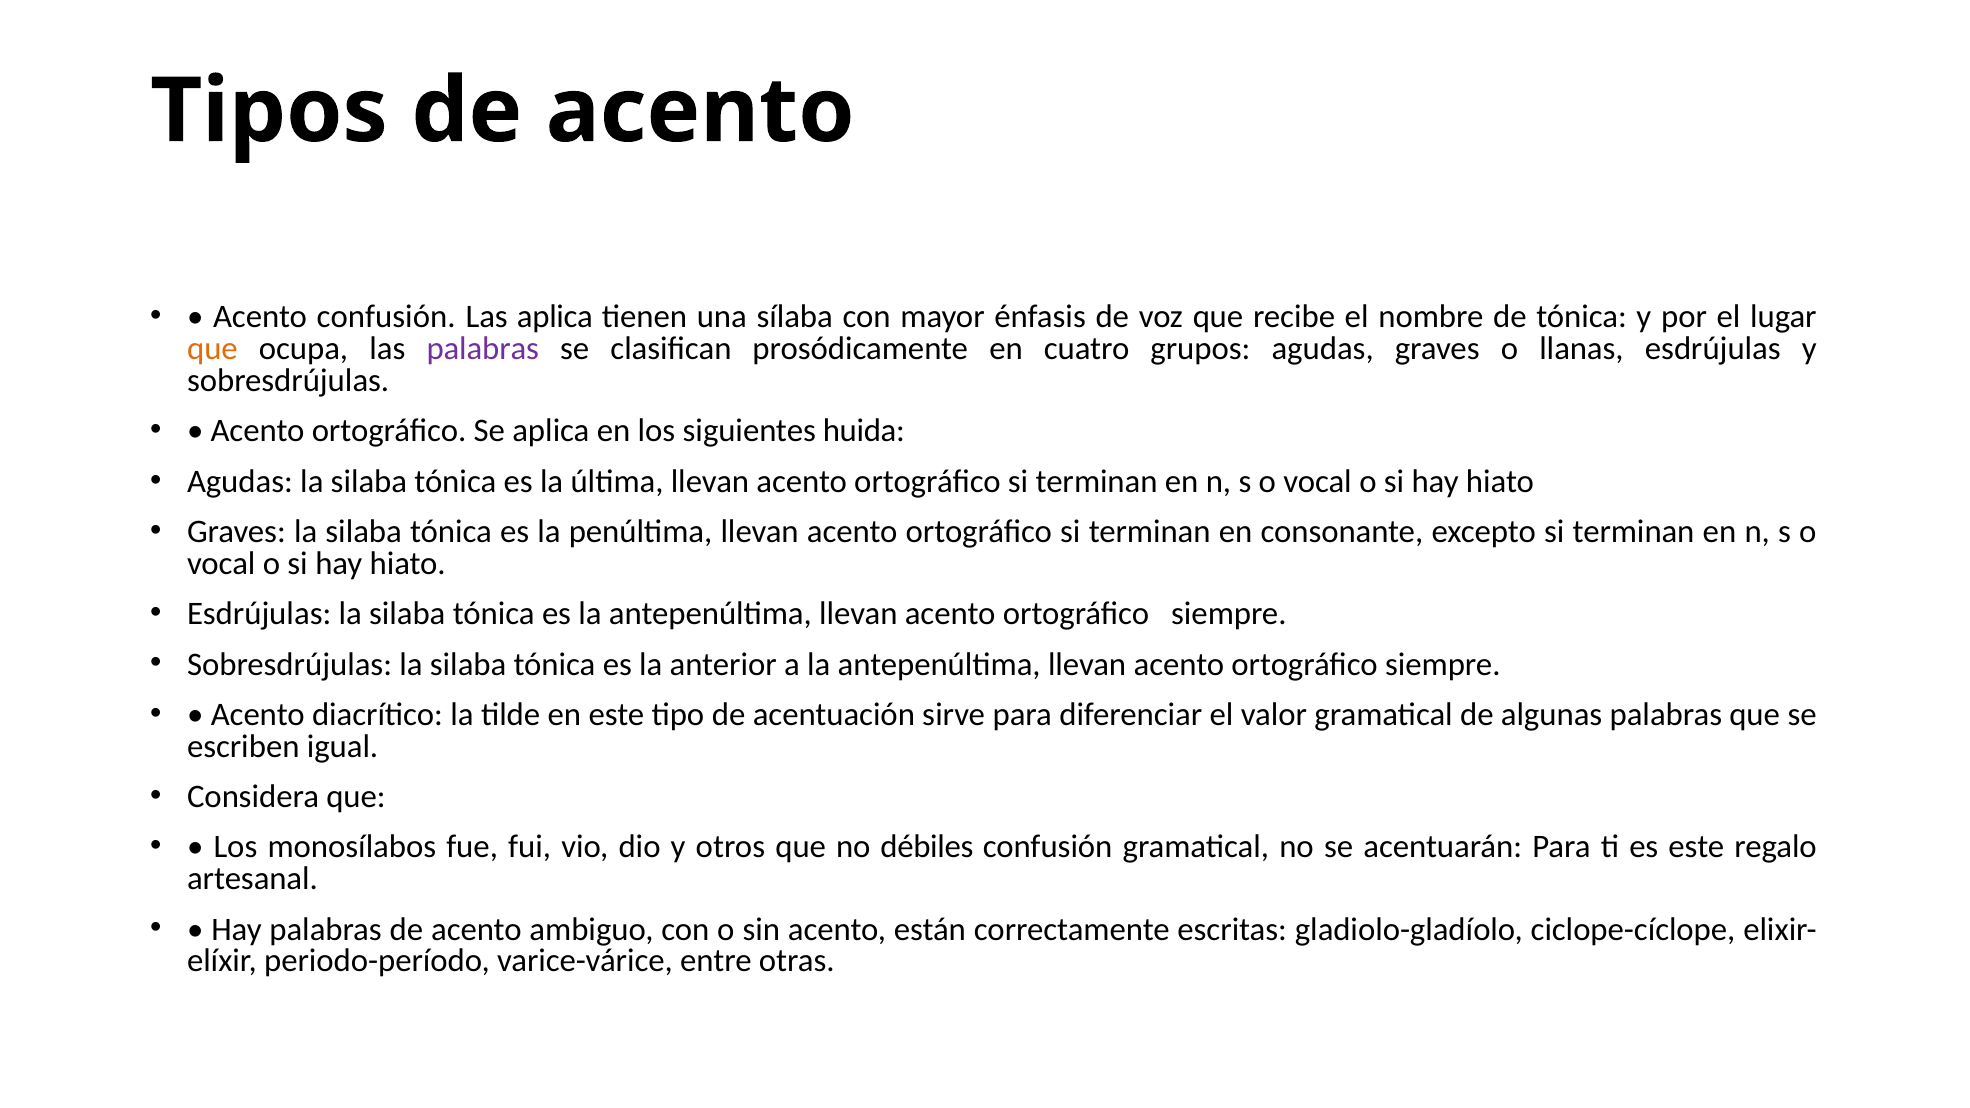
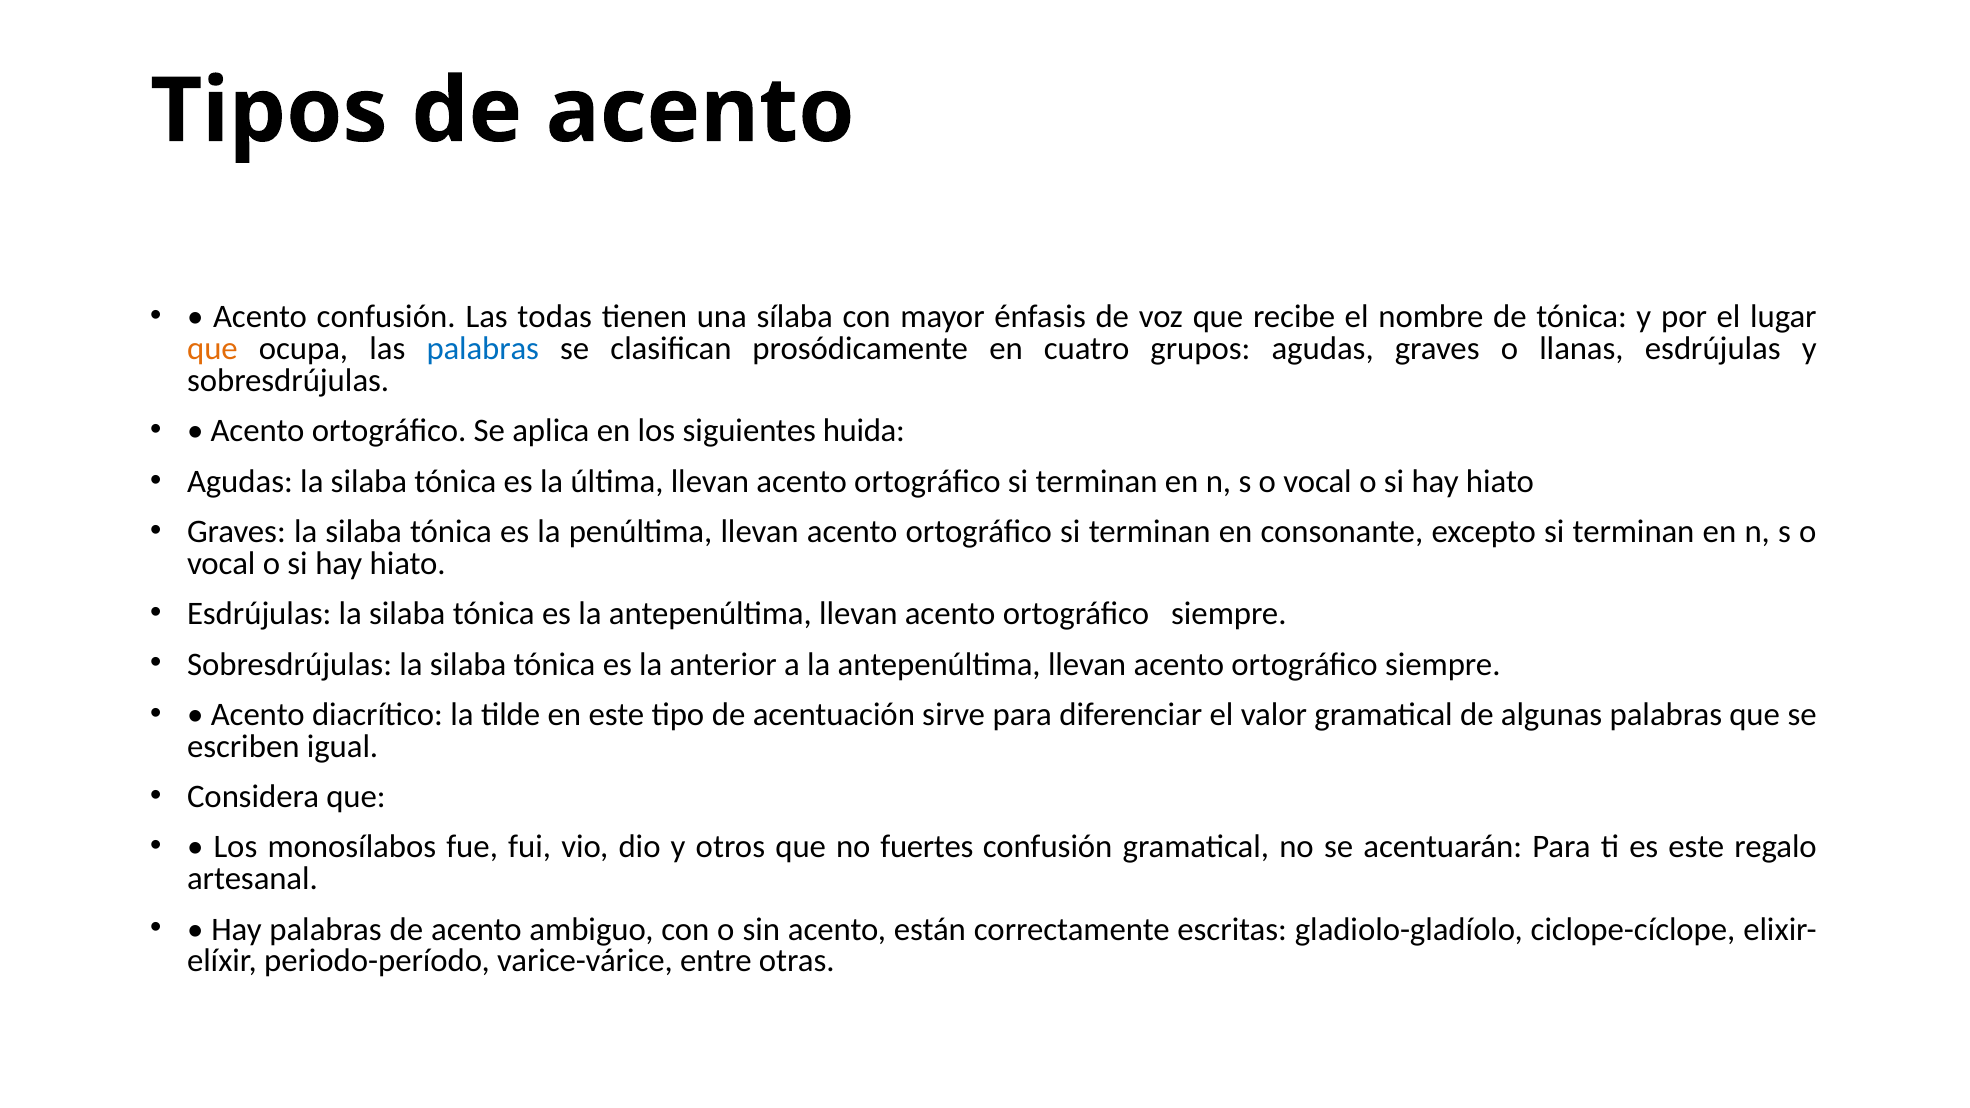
Las aplica: aplica -> todas (555, 317)
palabras colour: purple -> blue (483, 349)
débiles: débiles -> fuertes (927, 847)
